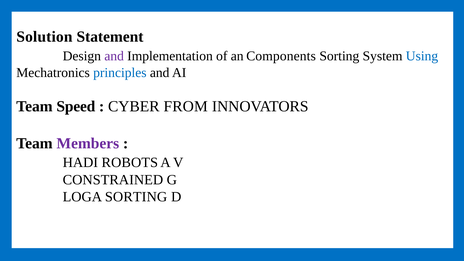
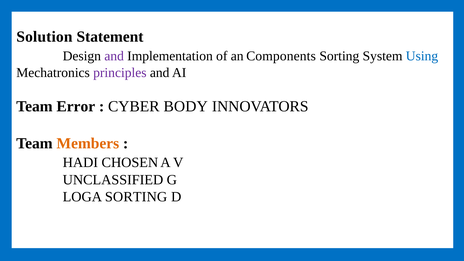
principles colour: blue -> purple (120, 73)
Speed: Speed -> Error (76, 106)
FROM: FROM -> BODY (186, 106)
Members colour: purple -> orange (88, 143)
ROBOTS: ROBOTS -> CHOSEN (130, 162)
CONSTRAINED: CONSTRAINED -> UNCLASSIFIED (113, 180)
